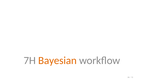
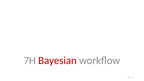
Bayesian colour: orange -> red (57, 61)
